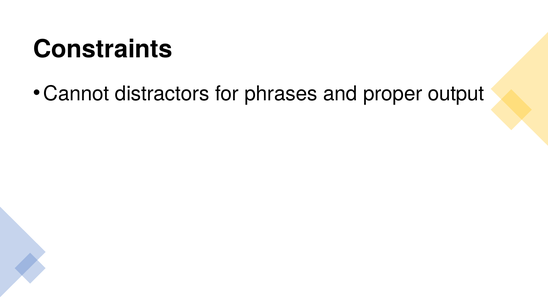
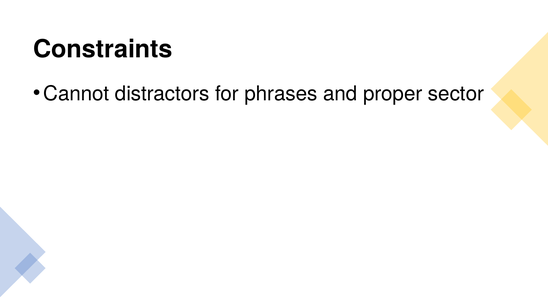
output: output -> sector (456, 94)
